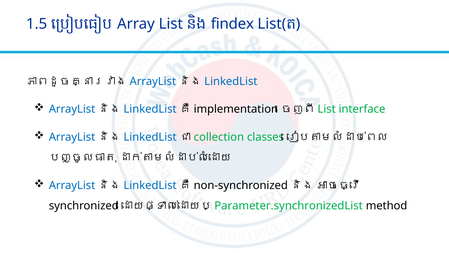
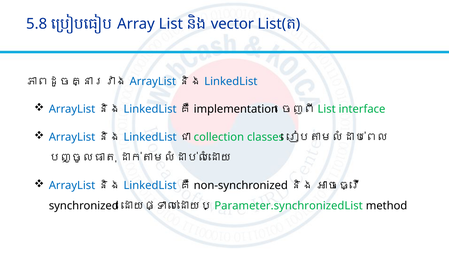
1.5: 1.5 -> 5.8 (37, 24)
findex: findex -> vector (232, 24)
